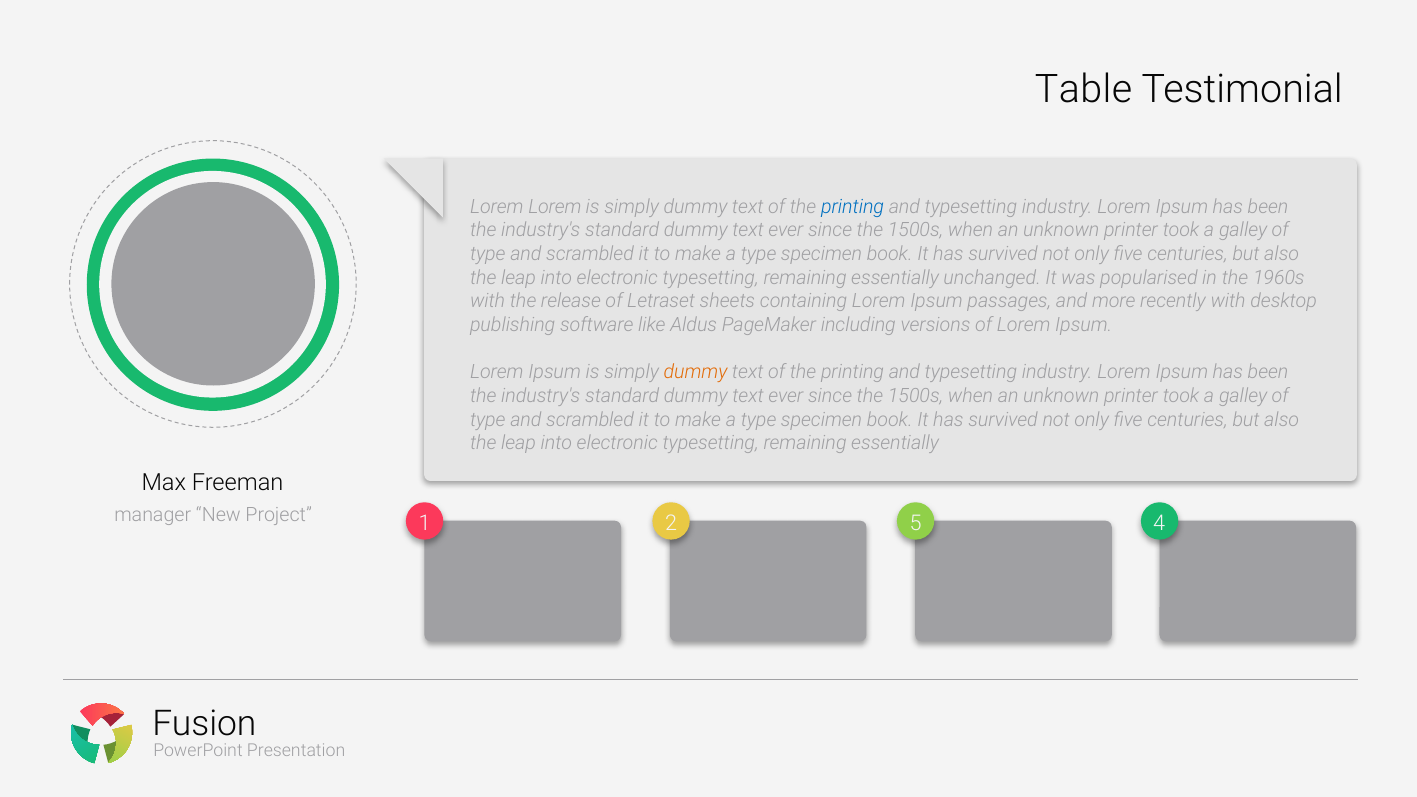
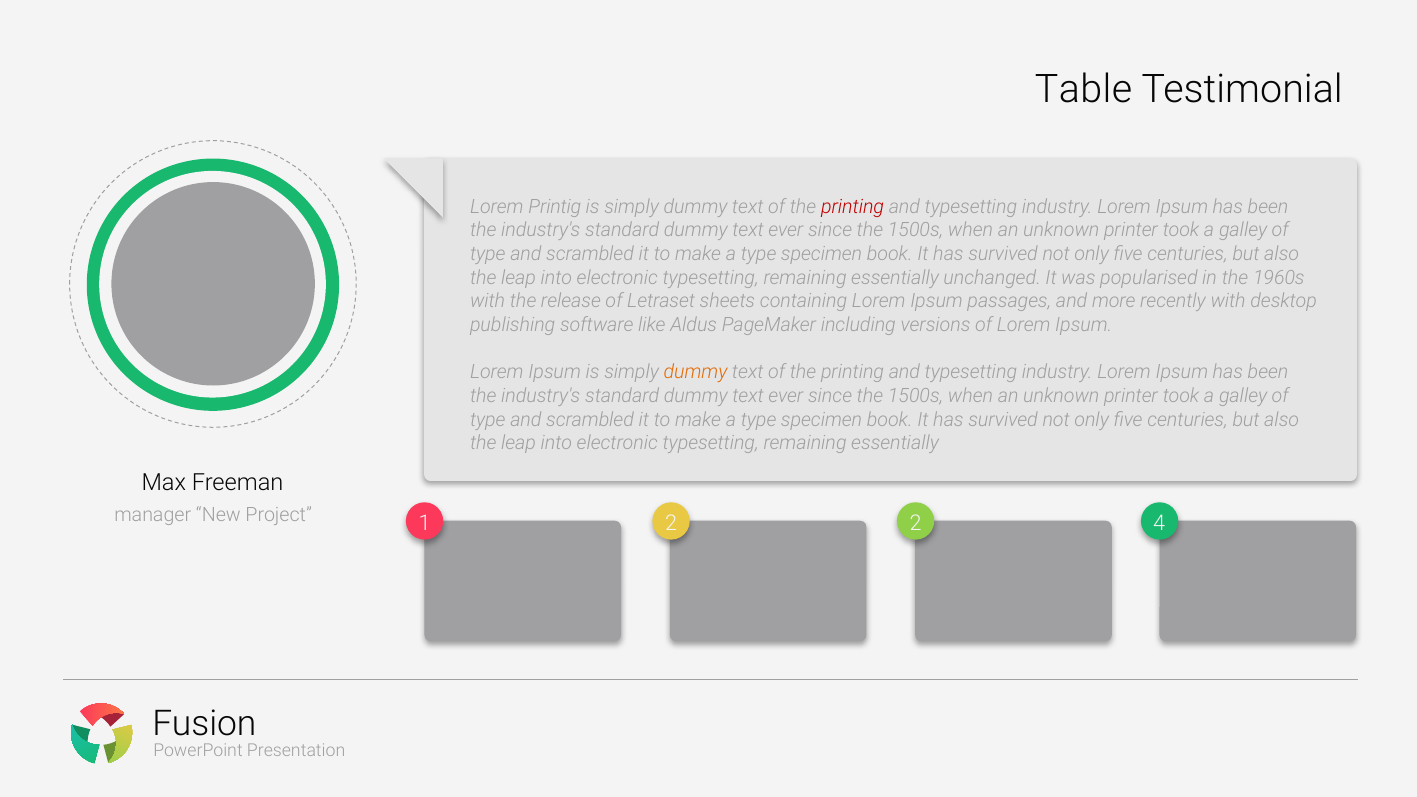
Lorem Lorem: Lorem -> Printig (555, 207)
printing colour: blue -> red (853, 207)
2 5: 5 -> 2 (916, 524)
